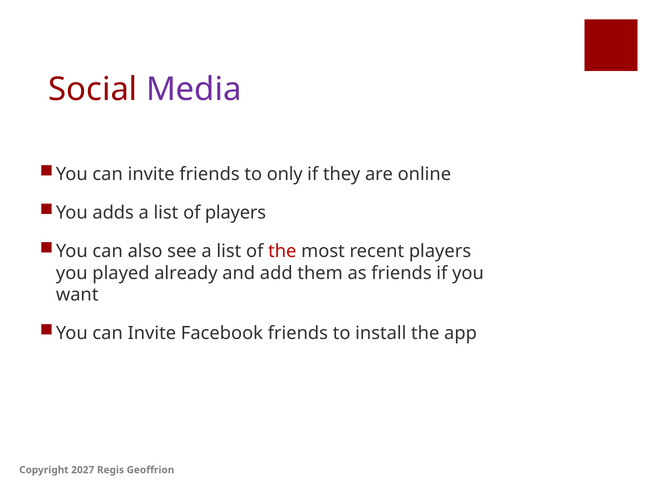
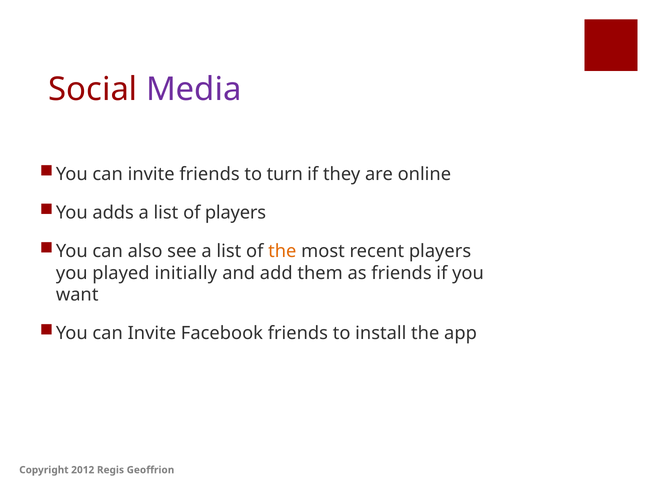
only: only -> turn (285, 175)
the colour: red -> orange (282, 251)
already: already -> initially (186, 273)
2027: 2027 -> 2012 (83, 470)
